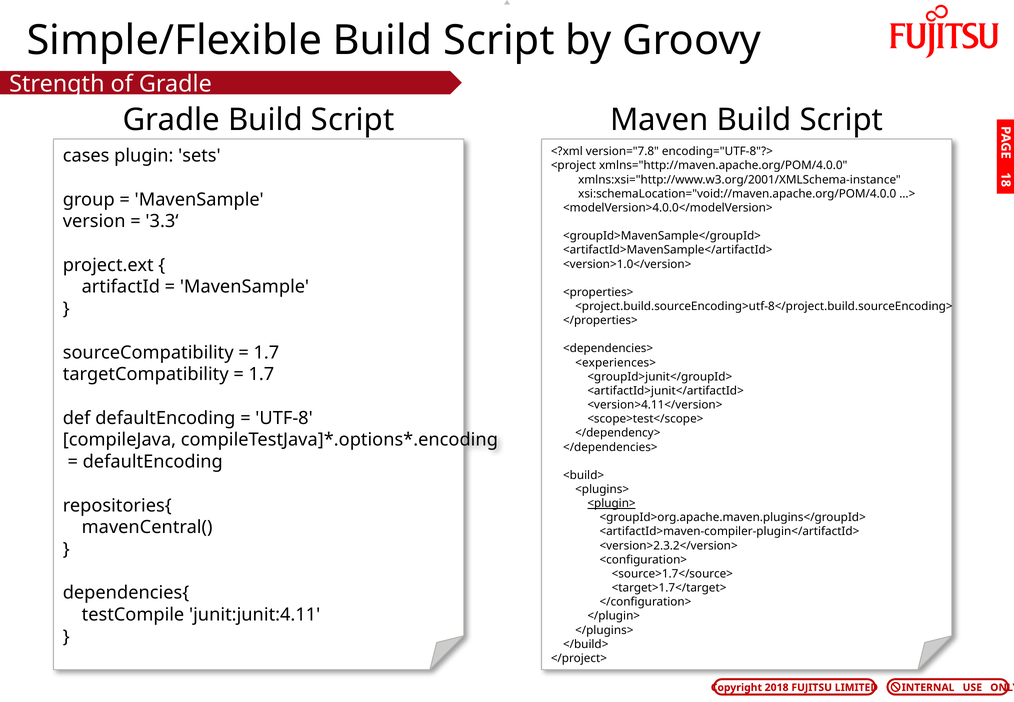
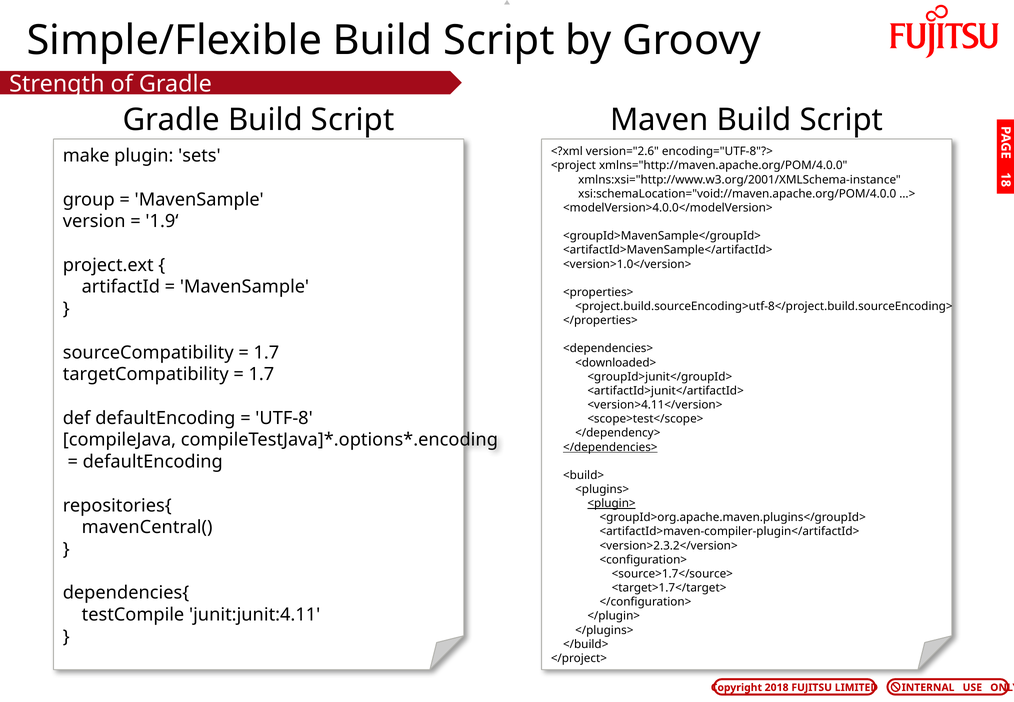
version="7.8: version="7.8 -> version="2.6 (622, 152)
cases: cases -> make (86, 156)
3.3‘: 3.3‘ -> 1.9‘ (162, 221)
<experiences>: <experiences> -> <downloaded> (616, 363)
</dependencies> underline: none -> present (610, 447)
